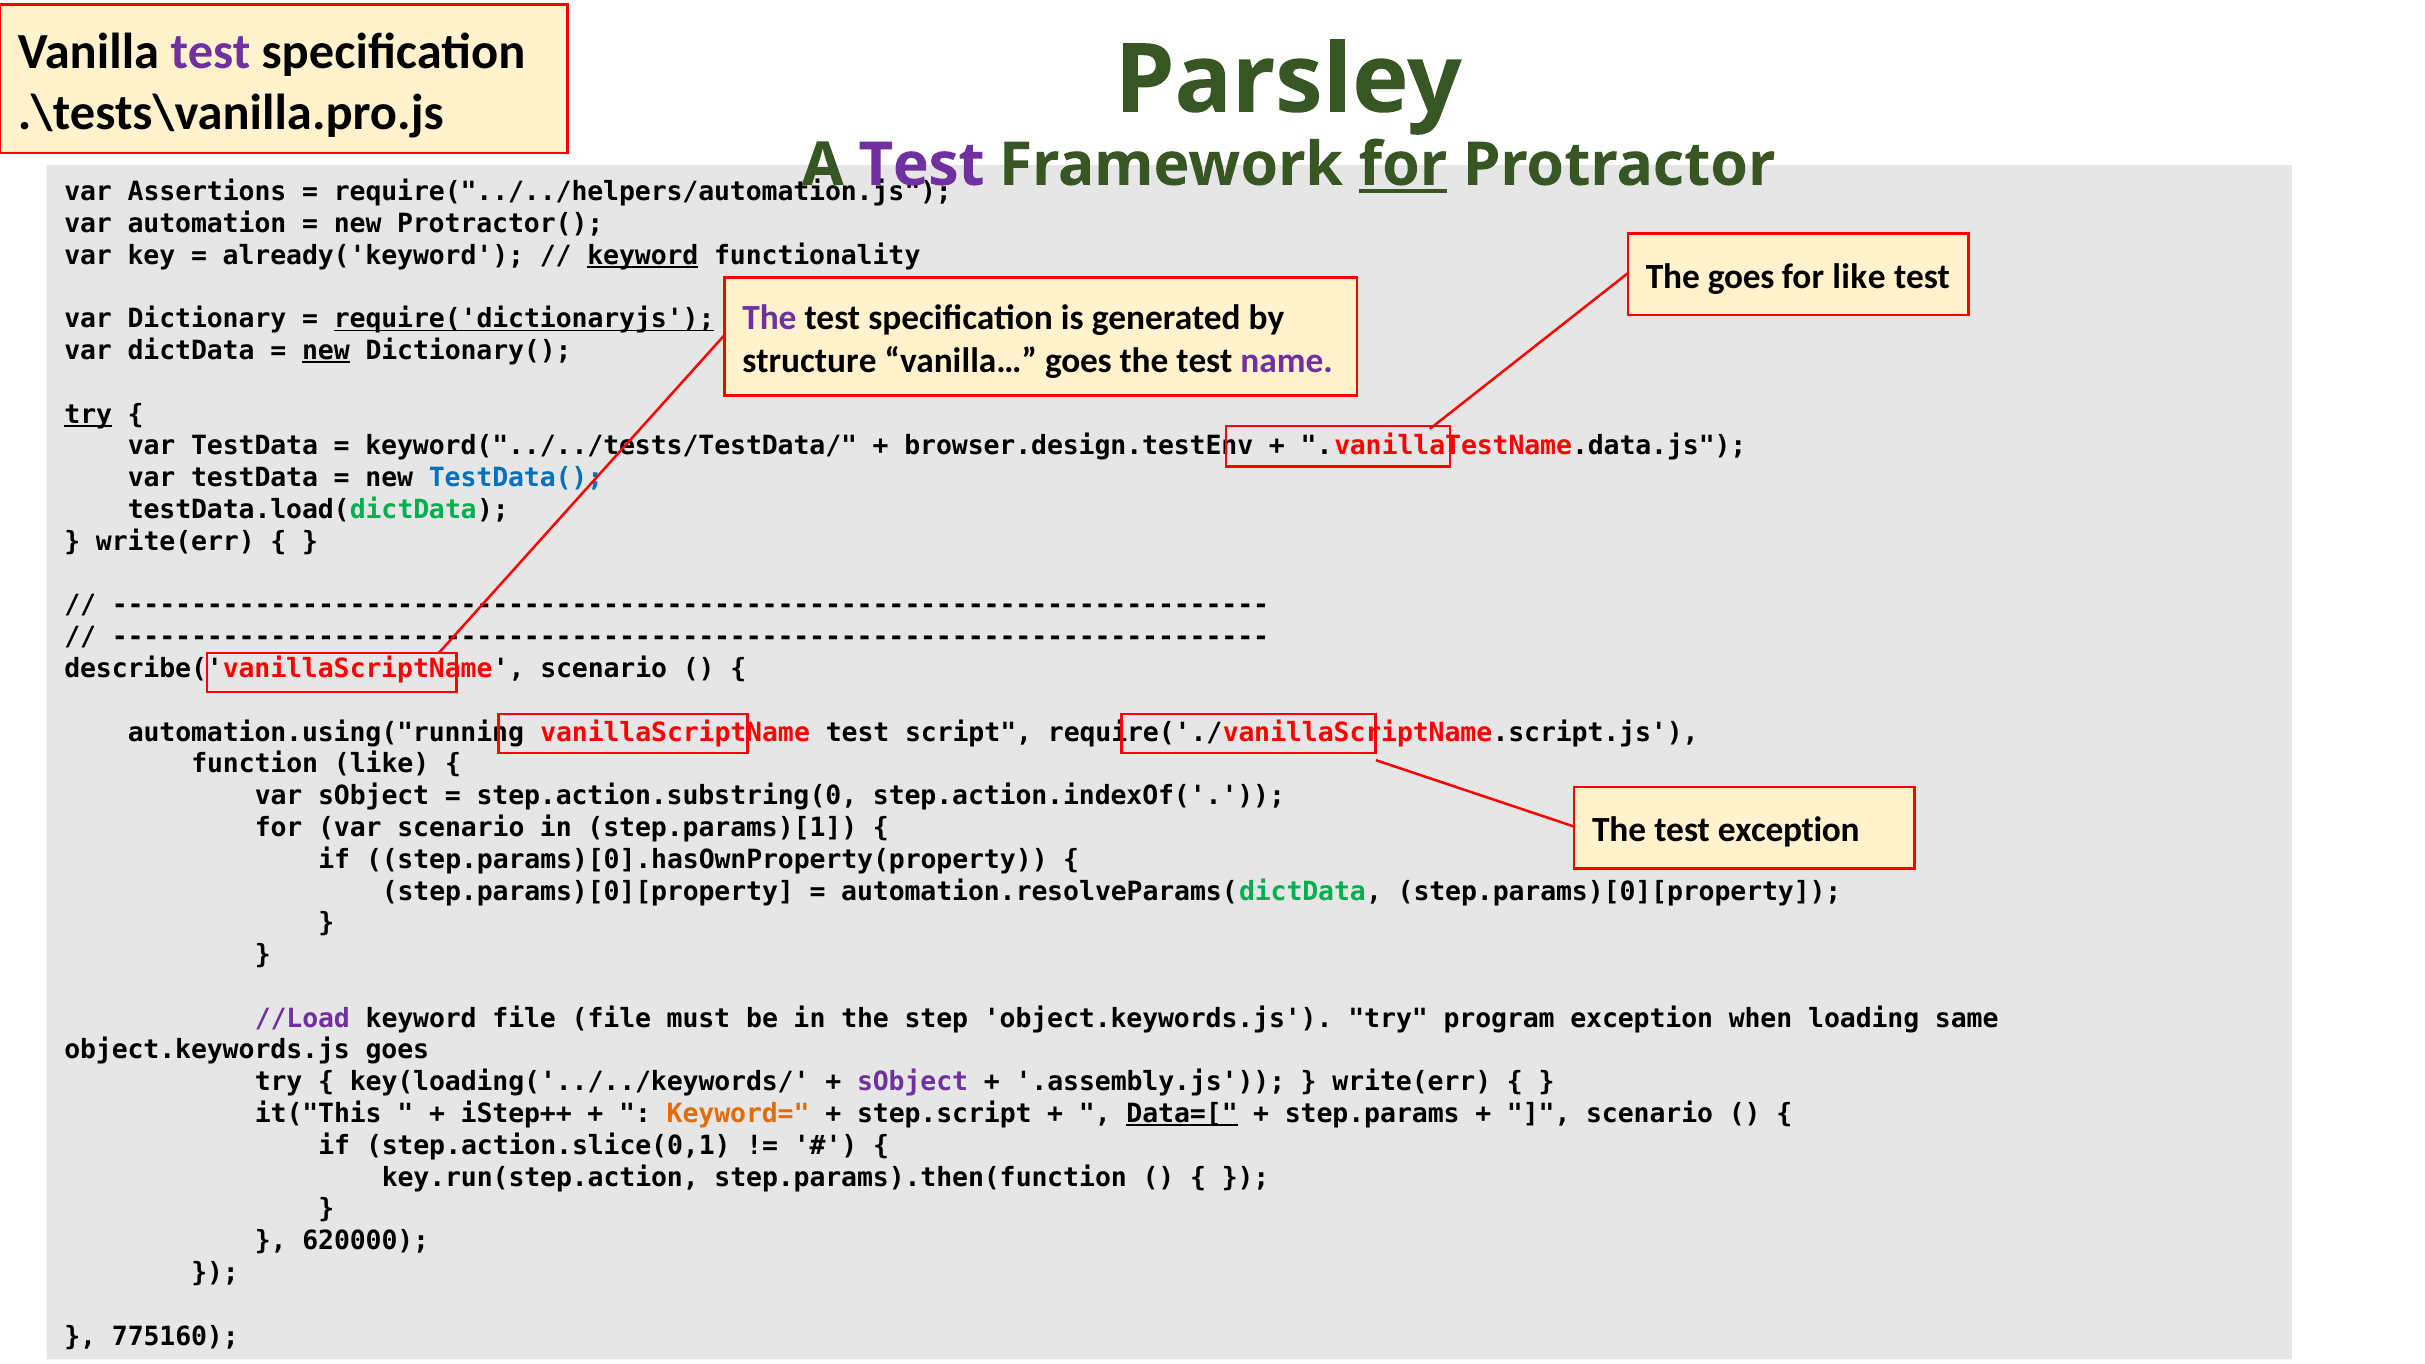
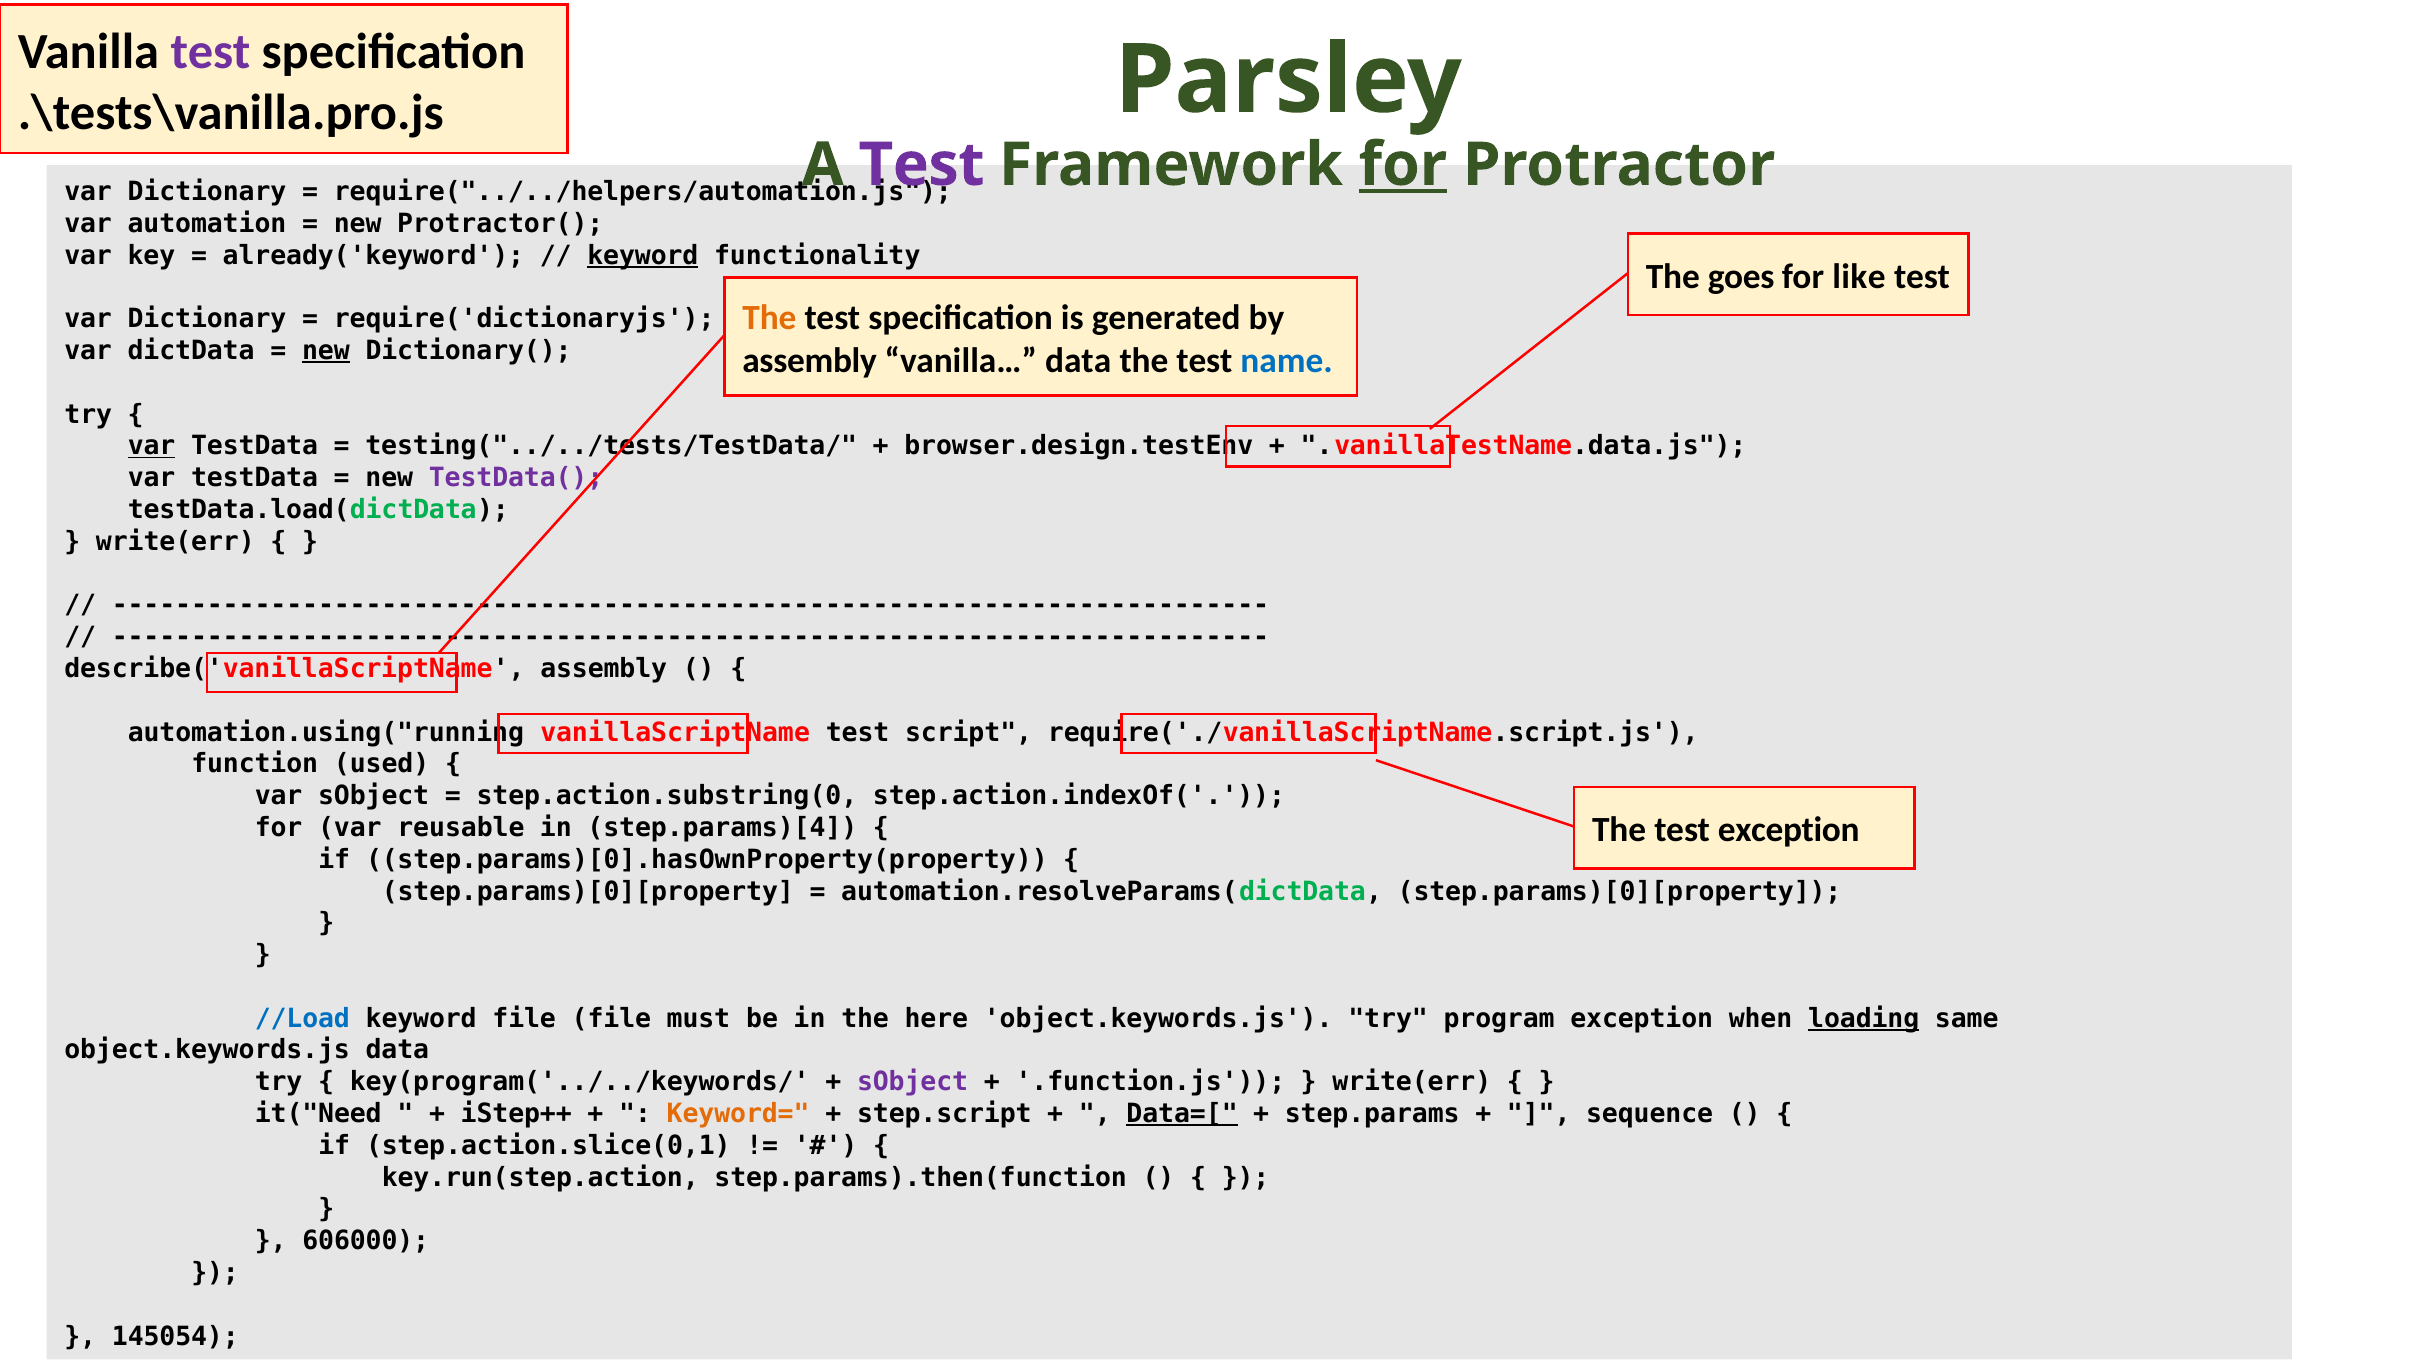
Assertions: Assertions -> Dictionary (207, 192)
The colour: purple -> orange (769, 318)
require('dictionaryjs underline: present -> none (524, 319)
structure: structure -> assembly (810, 360)
vanilla… goes: goes -> data (1078, 360)
name colour: purple -> blue (1287, 360)
try underline: present -> none (88, 414)
var underline: none -> present (152, 446)
keyword("../../tests/TestData/: keyword("../../tests/TestData/ -> testing("../../tests/TestData/ (611, 446)
TestData( colour: blue -> purple (516, 478)
describe('vanillaScriptName scenario: scenario -> assembly (604, 669)
function like: like -> used (382, 764)
var scenario: scenario -> reusable (461, 828)
step.params)[1: step.params)[1 -> step.params)[4 (722, 828)
//Load colour: purple -> blue (302, 1018)
step: step -> here (936, 1018)
loading underline: none -> present (1864, 1018)
object.keywords.js goes: goes -> data (397, 1050)
key(loading('../../keywords/: key(loading('../../keywords/ -> key(program('../../keywords/ (580, 1082)
.assembly.js: .assembly.js -> .function.js (1150, 1082)
it("This: it("This -> it("Need (318, 1114)
scenario: scenario -> sequence (1650, 1114)
620000: 620000 -> 606000 (366, 1241)
775160: 775160 -> 145054 (175, 1336)
